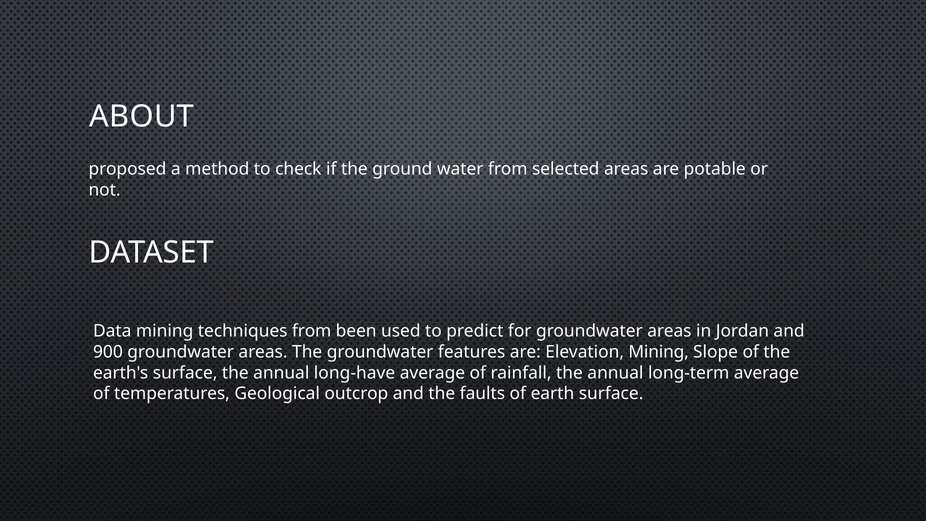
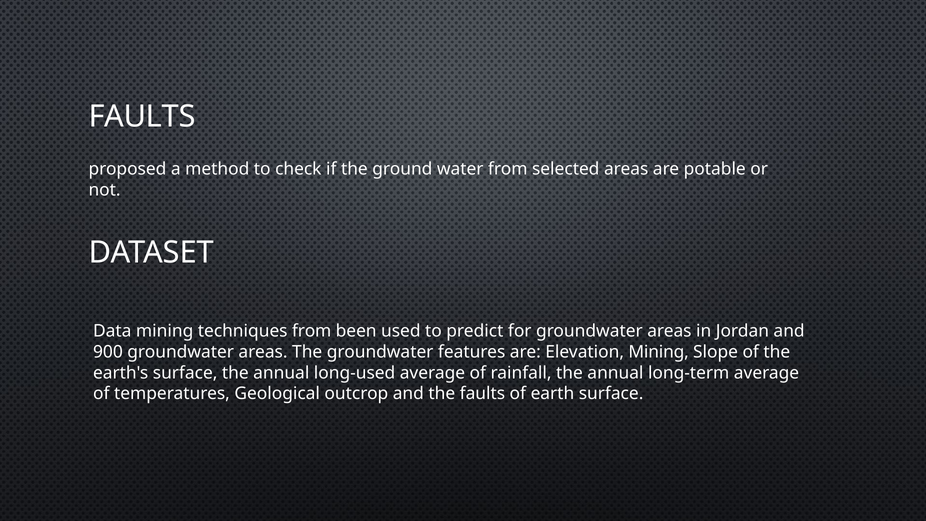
ABOUT: ABOUT -> FAULTS (142, 116)
long-have: long-have -> long-used (355, 373)
